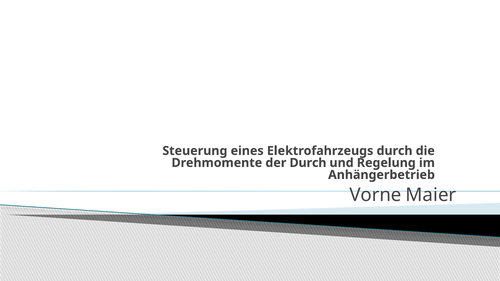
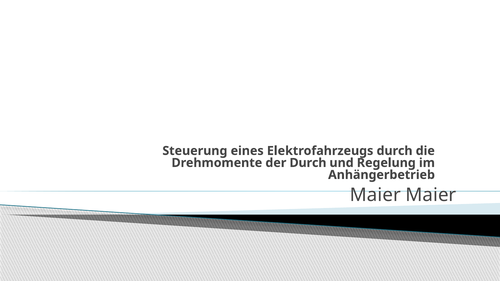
Vorne: Vorne -> Maier (375, 195)
